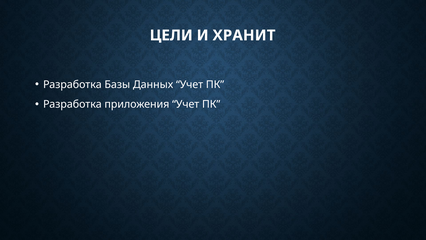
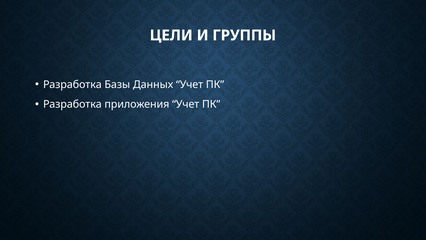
ХРАНИТ: ХРАНИТ -> ГРУППЫ (244, 35)
